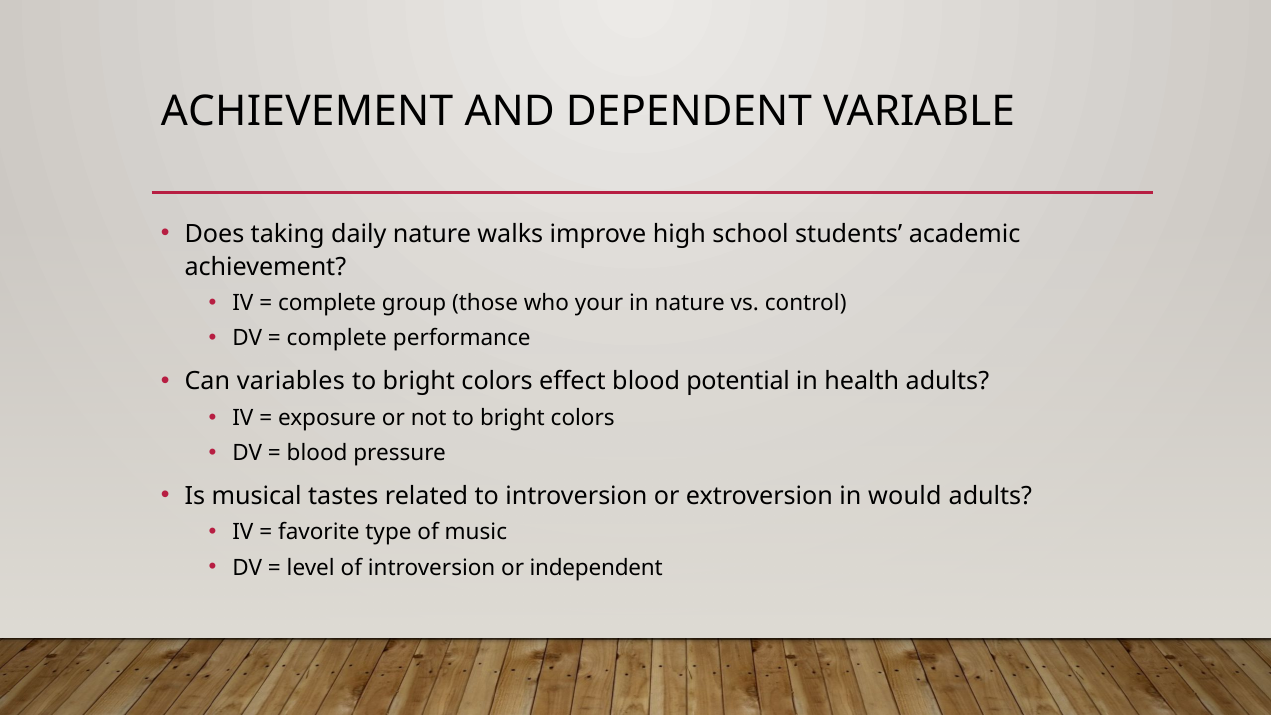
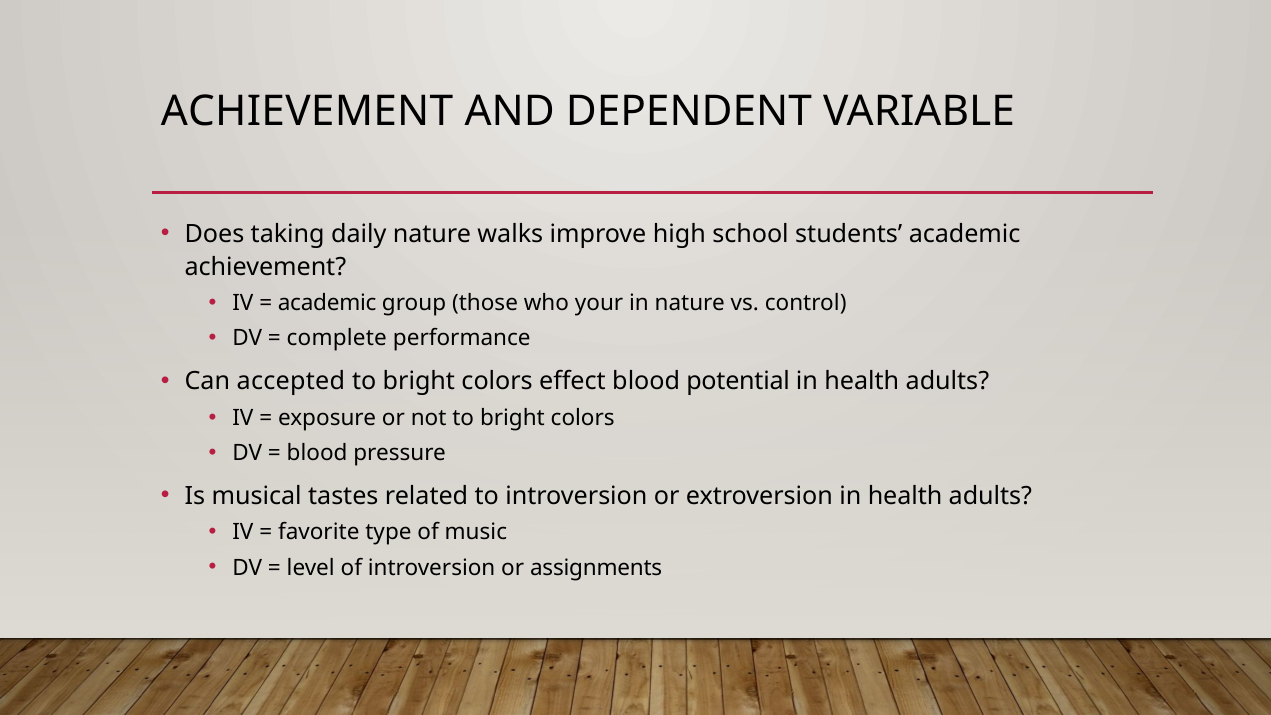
complete: complete -> academic (327, 303)
variables: variables -> accepted (291, 381)
extroversion in would: would -> health (905, 496)
independent: independent -> assignments (596, 568)
